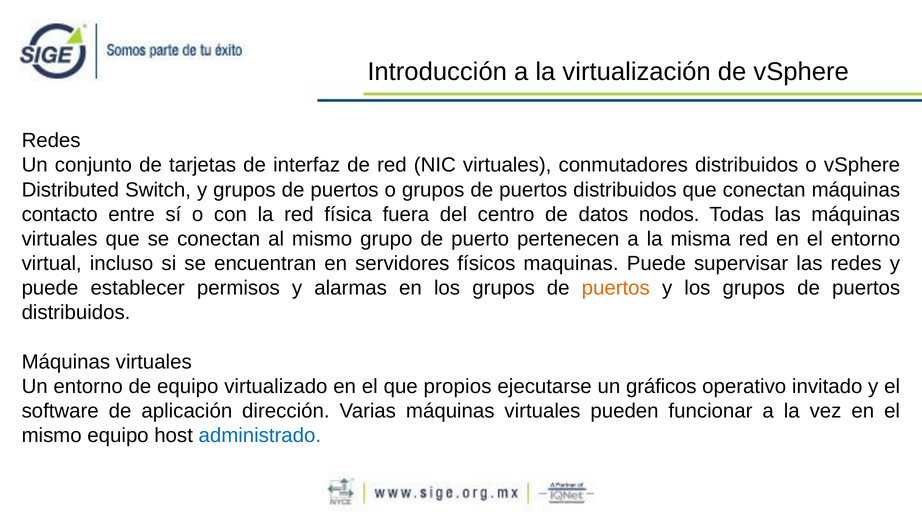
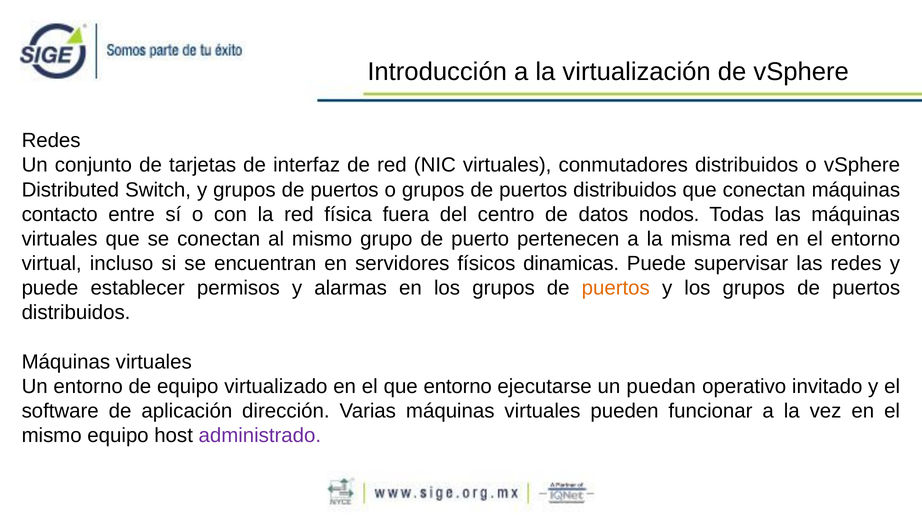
maquinas: maquinas -> dinamicas (571, 263)
que propios: propios -> entorno (458, 386)
gráficos: gráficos -> puedan (661, 386)
administrado colour: blue -> purple (260, 435)
